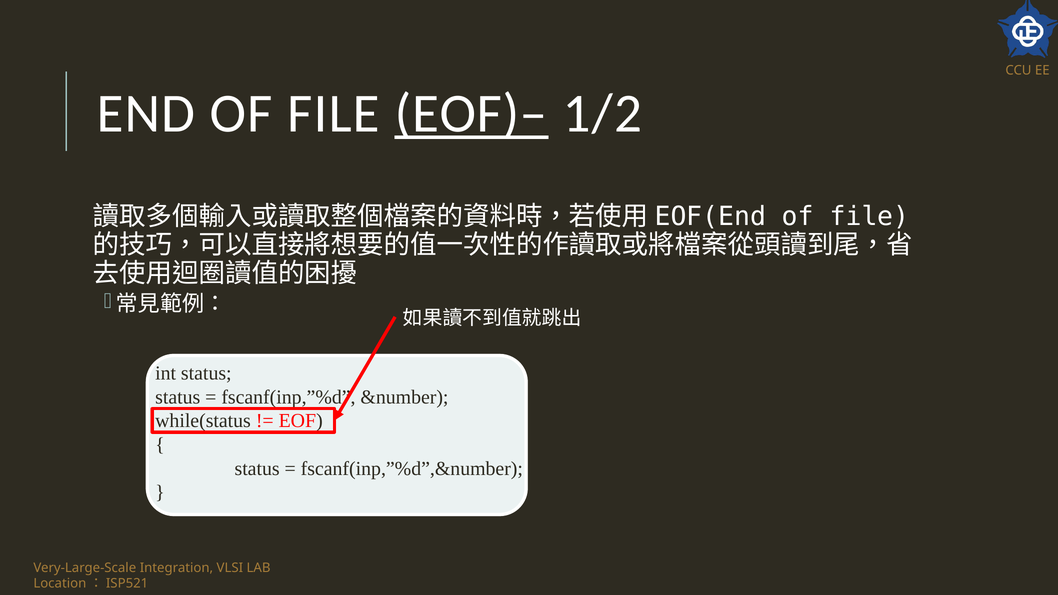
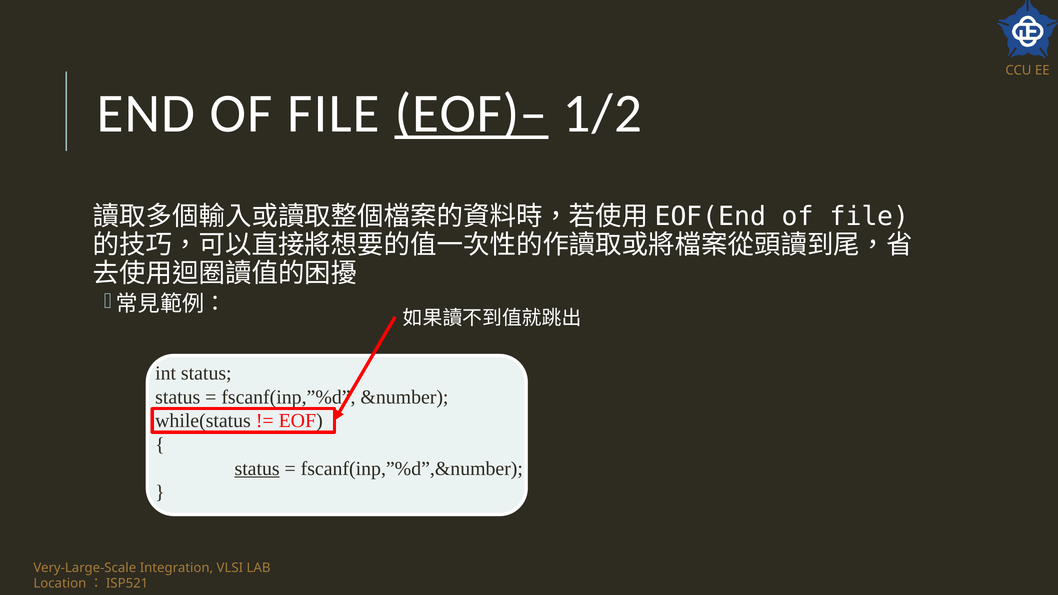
status underline: none -> present (257, 469)
